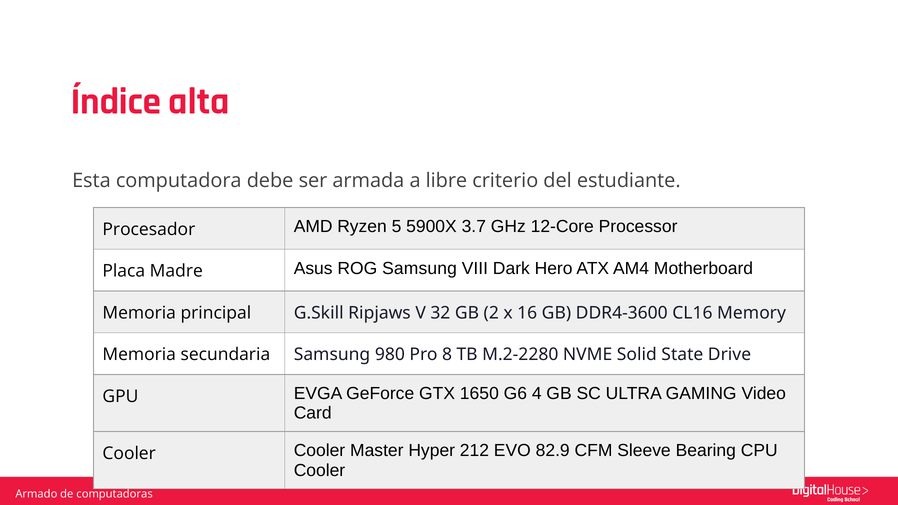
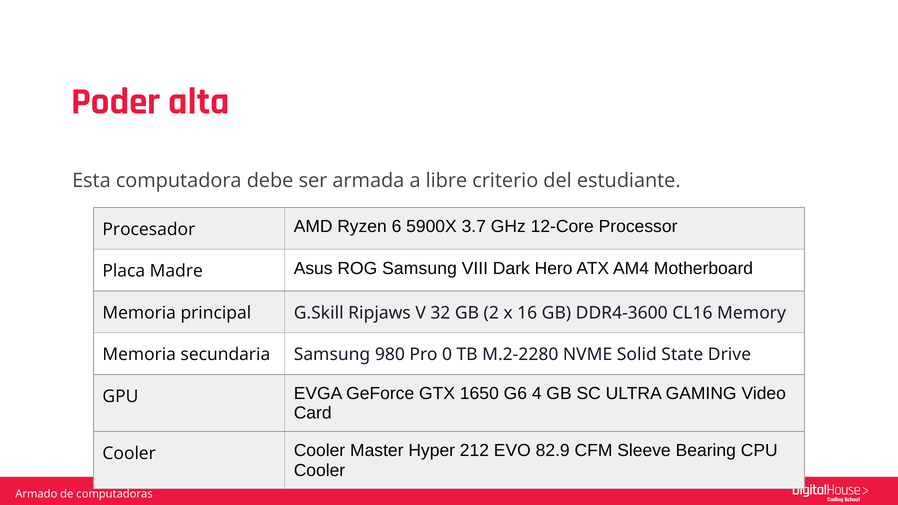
Índice: Índice -> Poder (116, 101)
5: 5 -> 6 (397, 227)
8: 8 -> 0 (447, 355)
